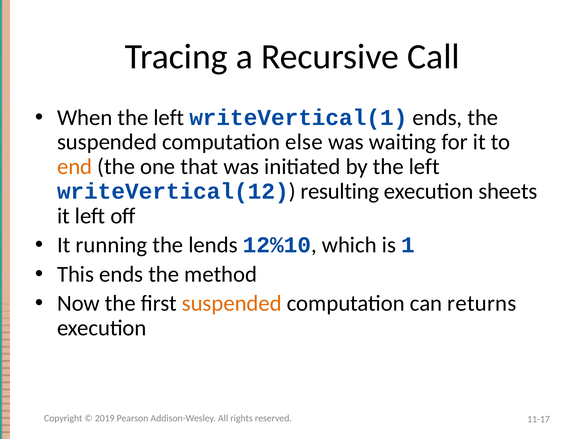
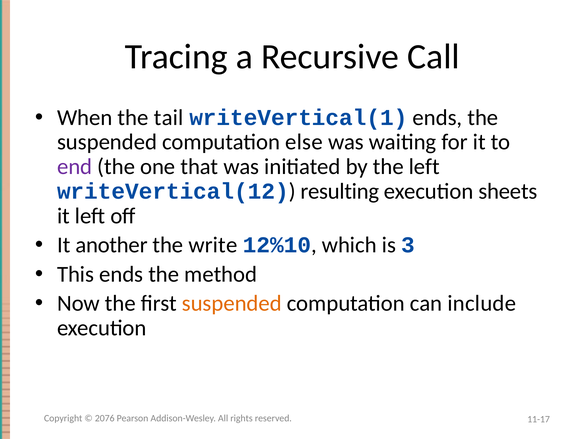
When the left: left -> tail (169, 117)
end colour: orange -> purple (75, 167)
running: running -> another (111, 245)
lends: lends -> write (213, 245)
1: 1 -> 3 (408, 245)
returns: returns -> include (482, 303)
2019: 2019 -> 2076 (105, 418)
